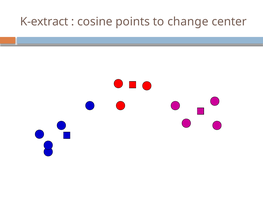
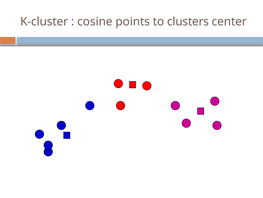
K-extract: K-extract -> K-cluster (44, 22)
change: change -> clusters (188, 22)
